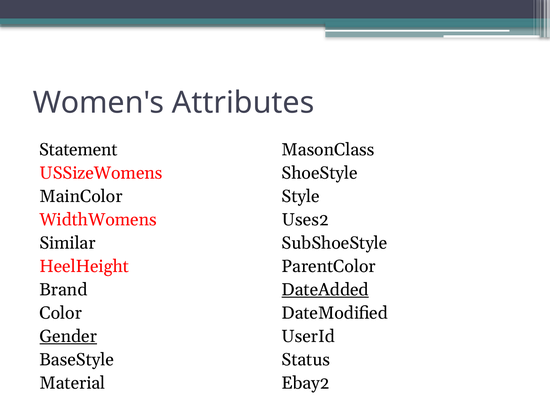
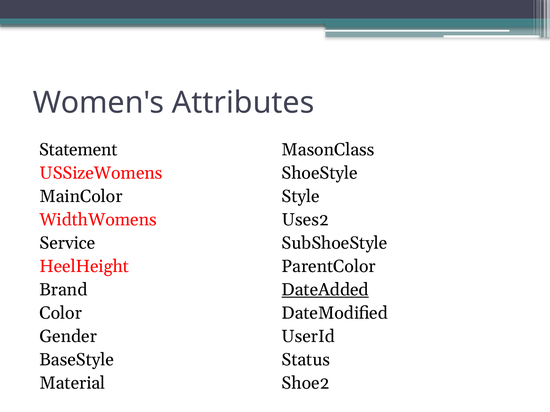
Similar: Similar -> Service (67, 243)
Gender underline: present -> none (68, 337)
Ebay2: Ebay2 -> Shoe2 (306, 383)
